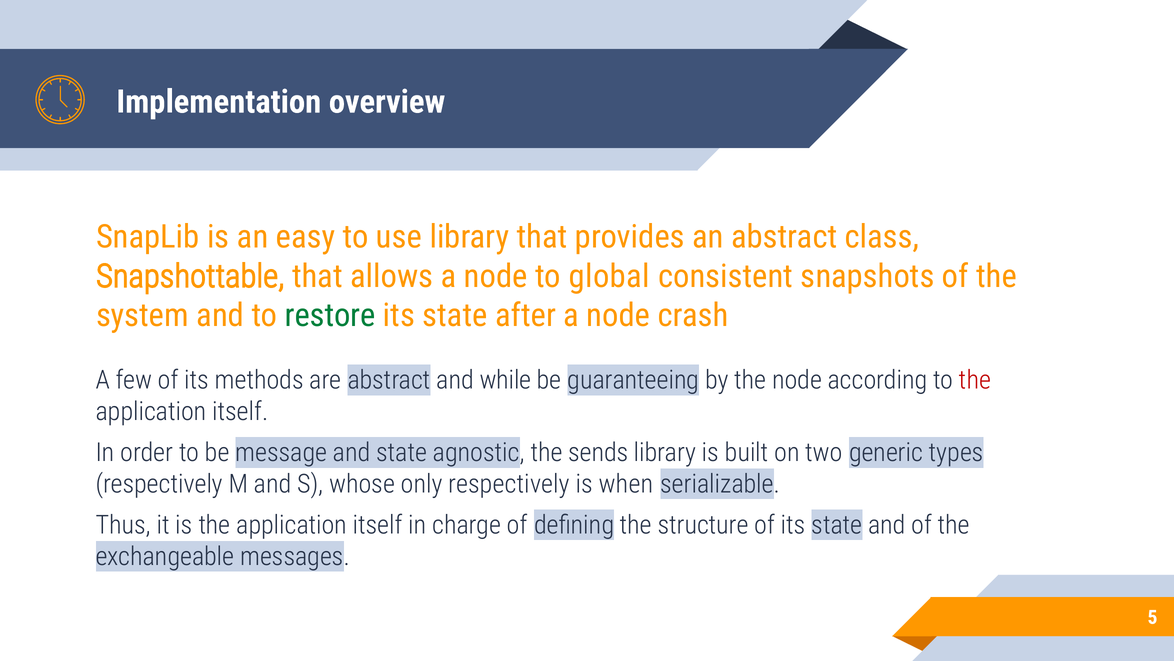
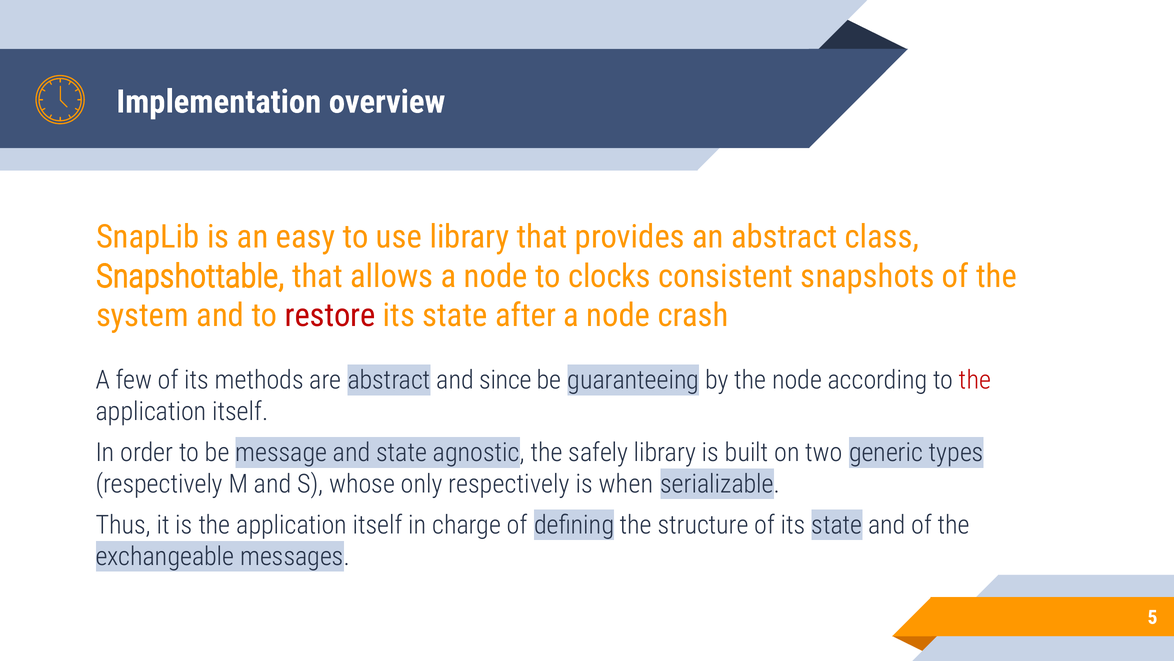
global: global -> clocks (610, 276)
restore colour: green -> red (330, 315)
while: while -> since (505, 380)
sends: sends -> safely (598, 452)
